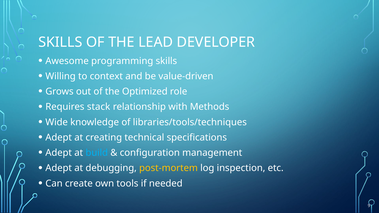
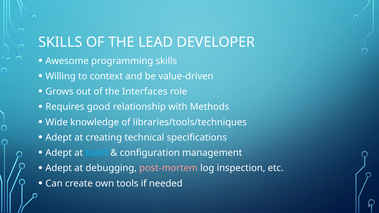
Optimized: Optimized -> Interfaces (145, 92)
stack: stack -> good (99, 107)
post-mortem colour: yellow -> pink (168, 168)
